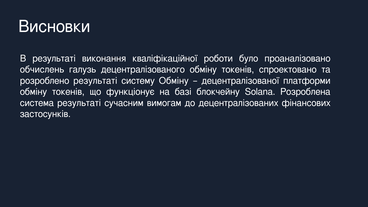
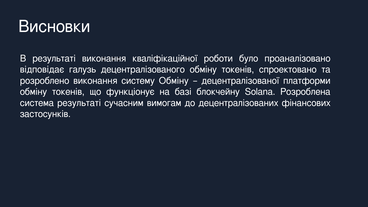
обчислень: обчислень -> відповідає (42, 70)
розроблено результаті: результаті -> виконання (95, 81)
